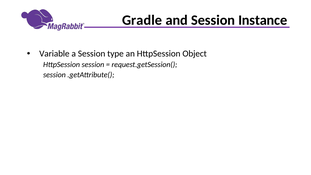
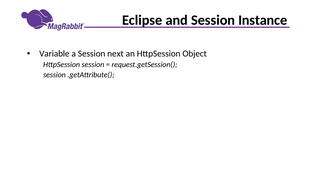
Gradle: Gradle -> Eclipse (142, 20)
type: type -> next (115, 54)
